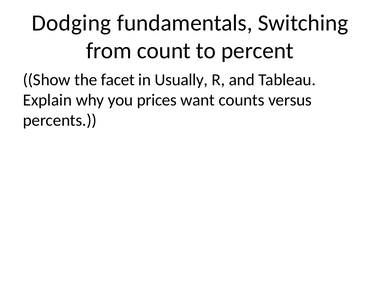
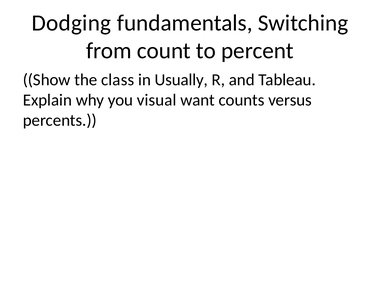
facet: facet -> class (118, 80)
prices: prices -> visual (157, 100)
